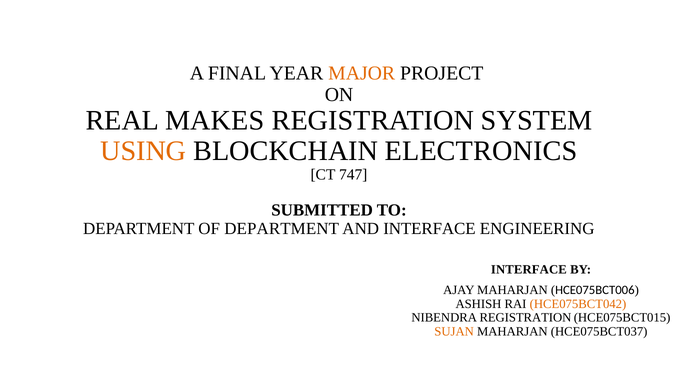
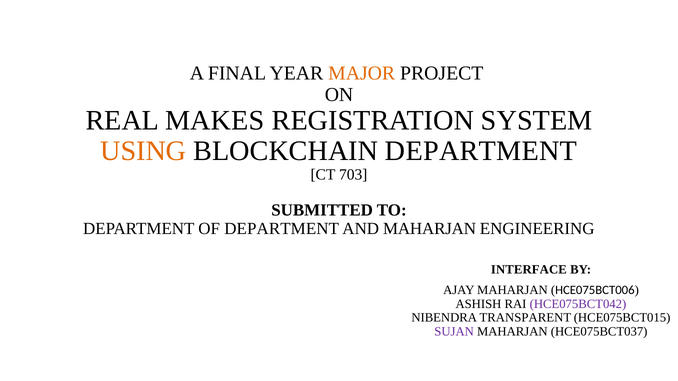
BLOCKCHAIN ELECTRONICS: ELECTRONICS -> DEPARTMENT (481, 151)
747: 747 -> 703 (353, 175)
AND INTERFACE: INTERFACE -> MAHARJAN (430, 229)
HCE075BCT042 colour: orange -> purple (578, 304)
NIBENDRA REGISTRATION: REGISTRATION -> TRANSPARENT (525, 318)
SUJAN colour: orange -> purple (454, 332)
